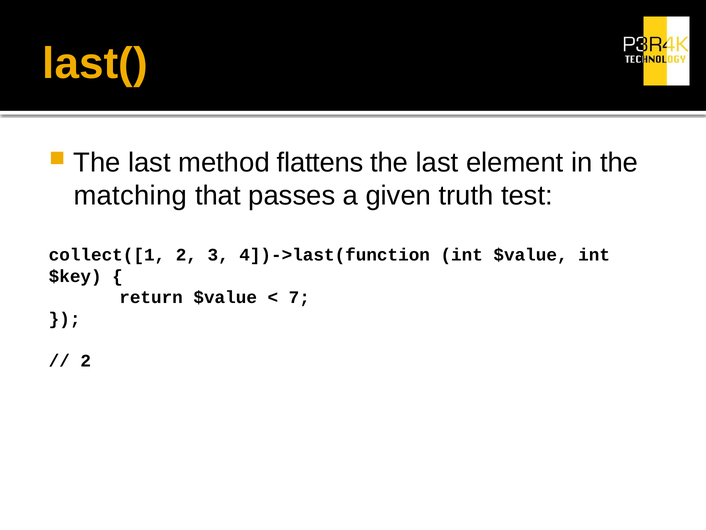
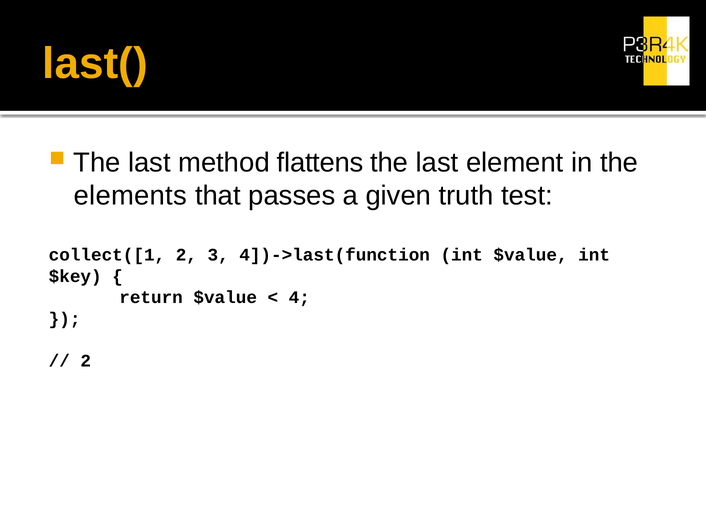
matching: matching -> elements (130, 195)
7: 7 -> 4 (299, 297)
